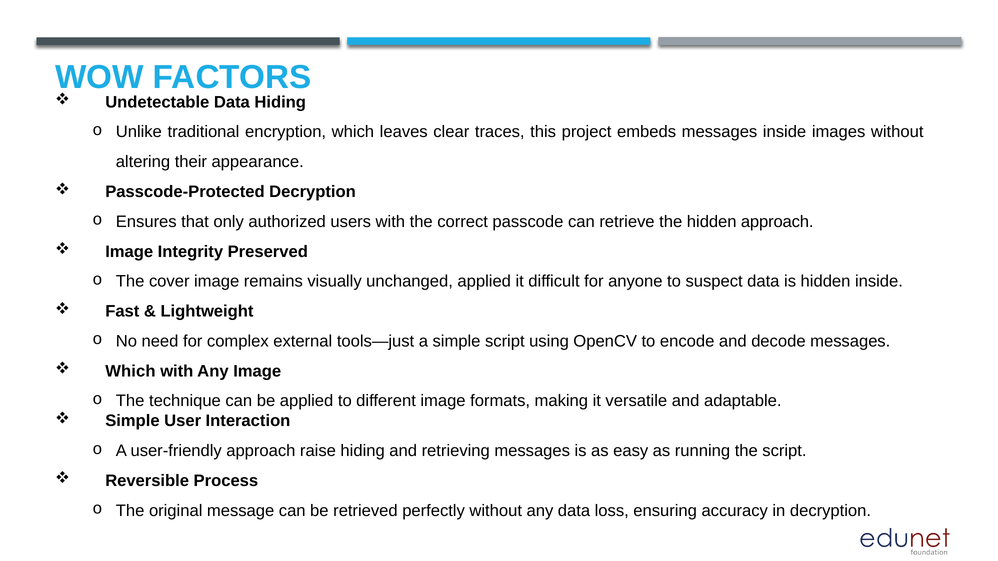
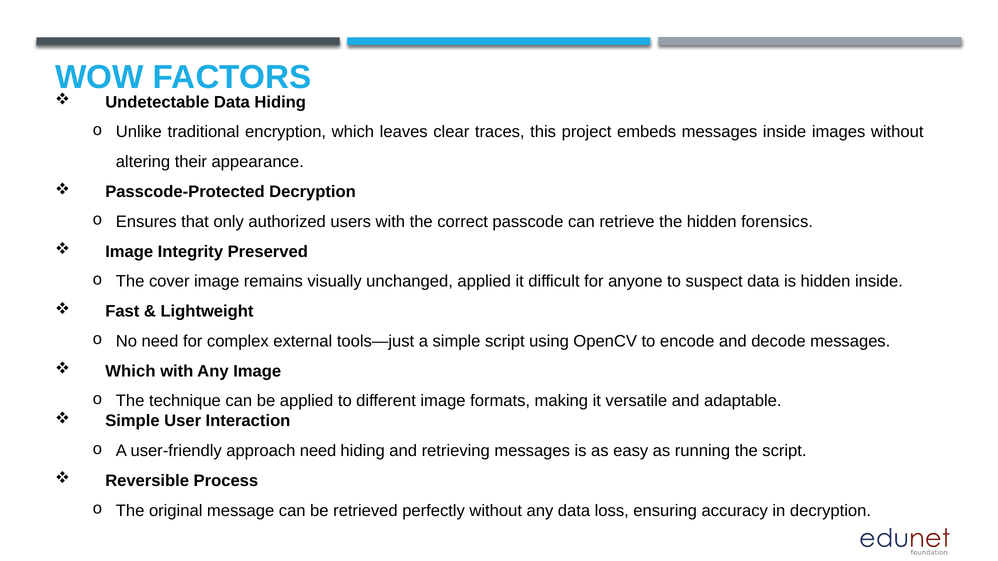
hidden approach: approach -> forensics (777, 222)
approach raise: raise -> need (318, 451)
